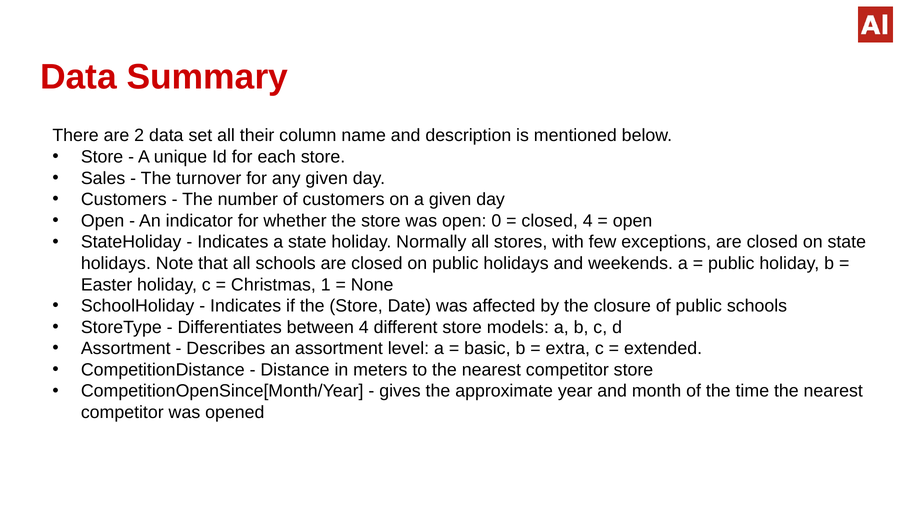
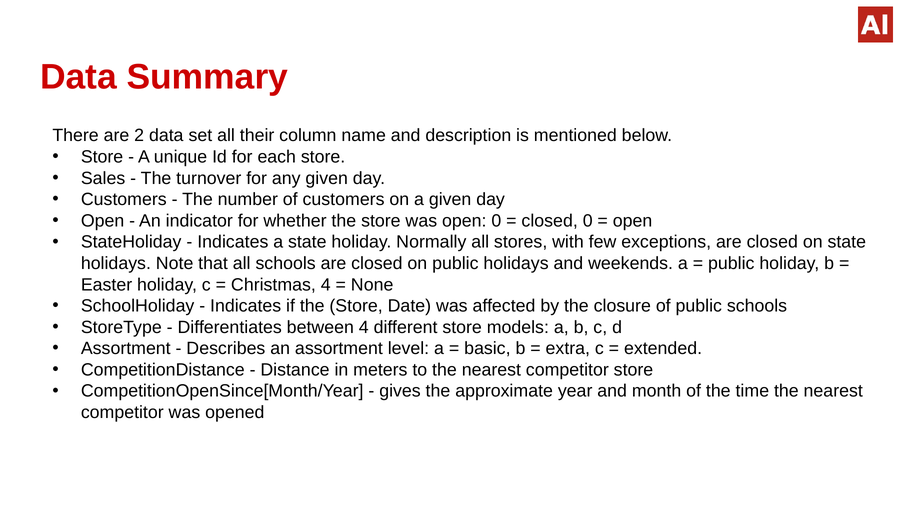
closed 4: 4 -> 0 (588, 221)
Christmas 1: 1 -> 4 (326, 285)
